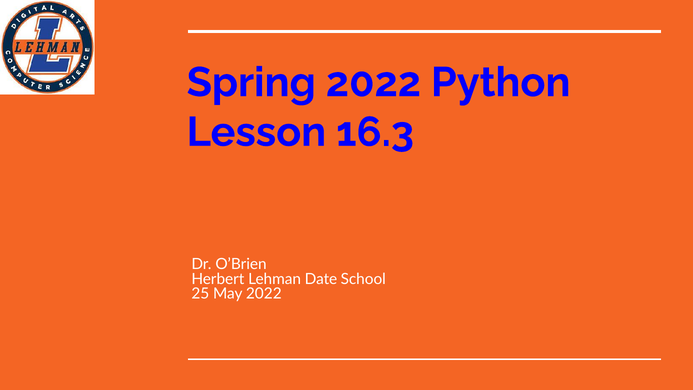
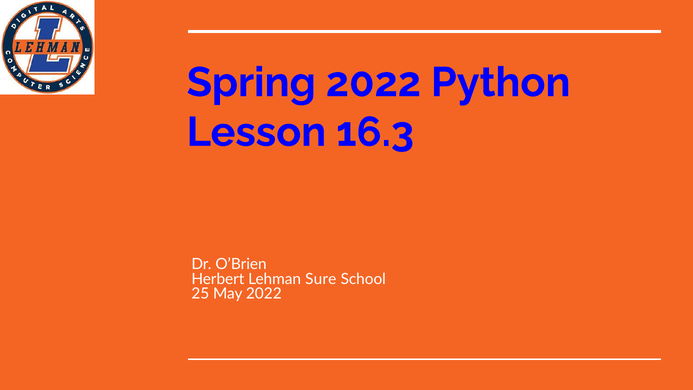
Date: Date -> Sure (321, 279)
